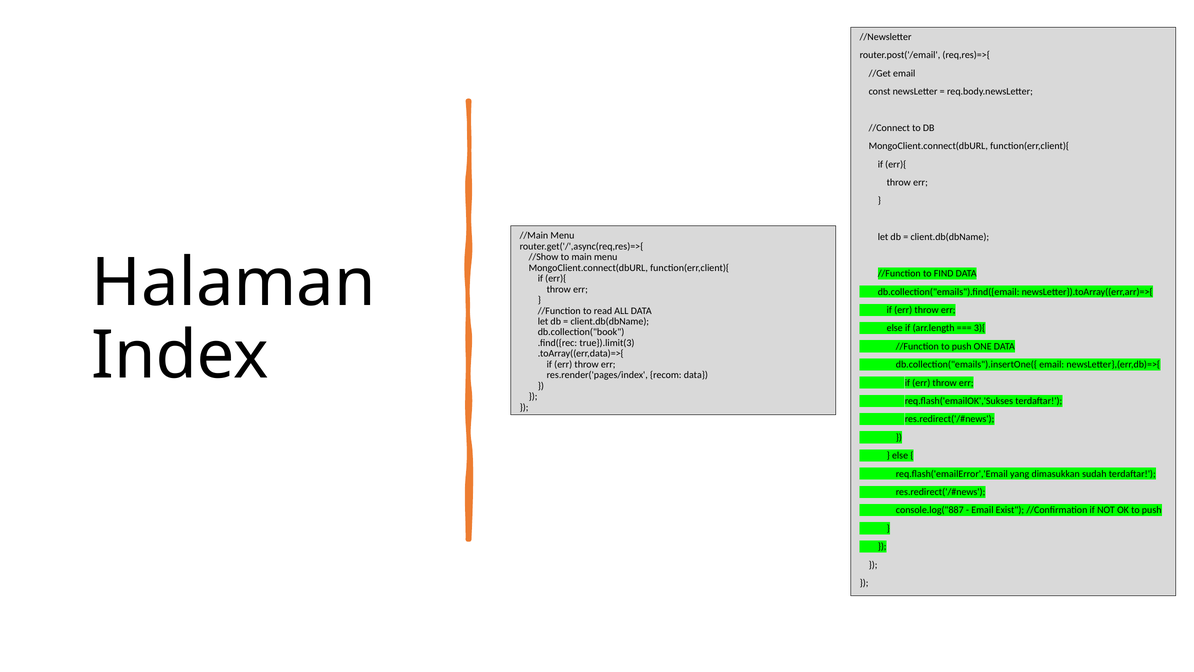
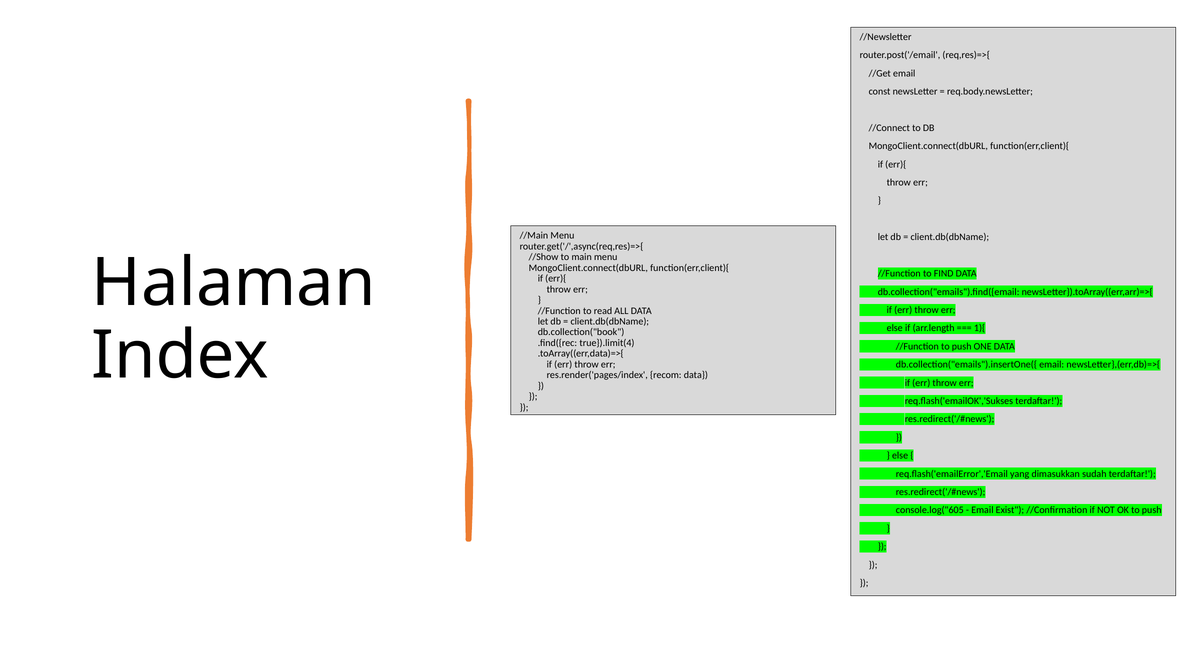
3){: 3){ -> 1){ (980, 328)
true}).limit(3: true}).limit(3 -> true}).limit(4 (607, 343)
console.log("887: console.log("887 -> console.log("605 (930, 510)
